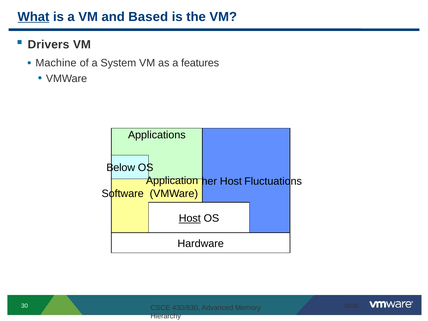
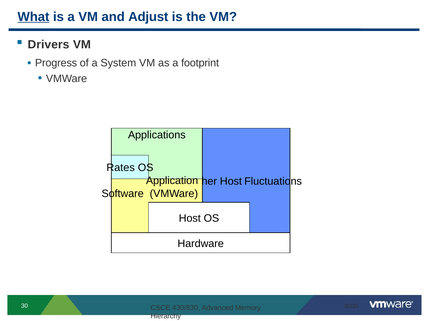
Based: Based -> Adjust (148, 17)
Machine: Machine -> Progress (56, 63)
features: features -> footprint (200, 63)
Below: Below -> Rates (121, 168)
Host underline: present -> none (190, 218)
